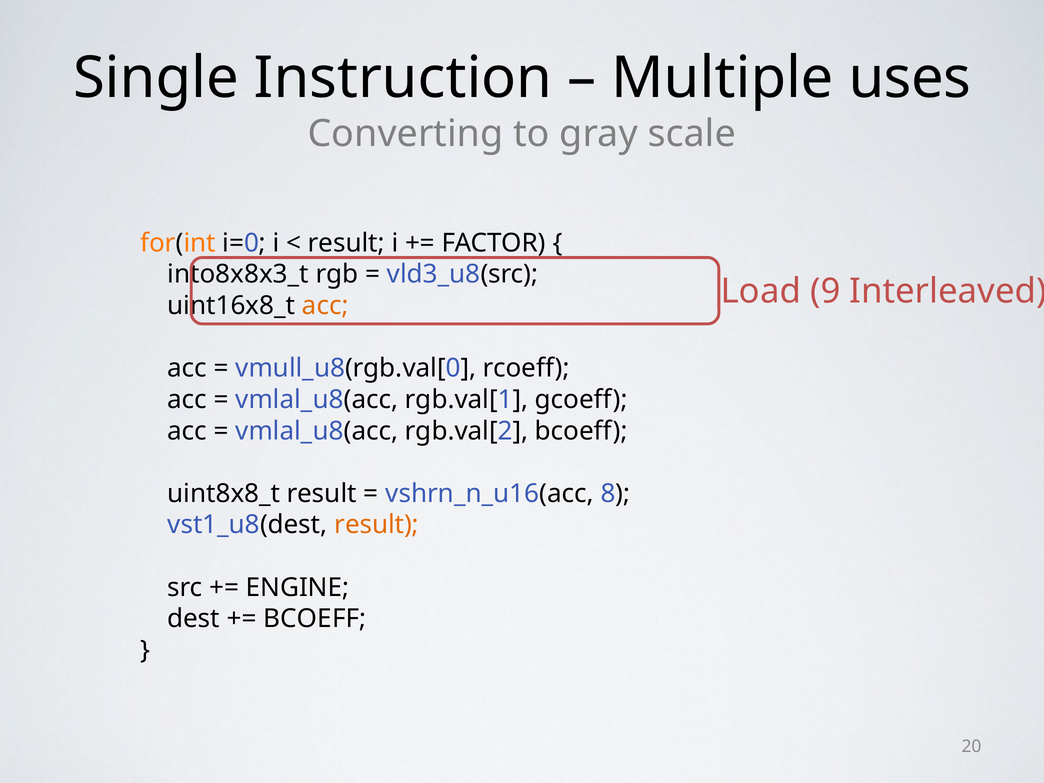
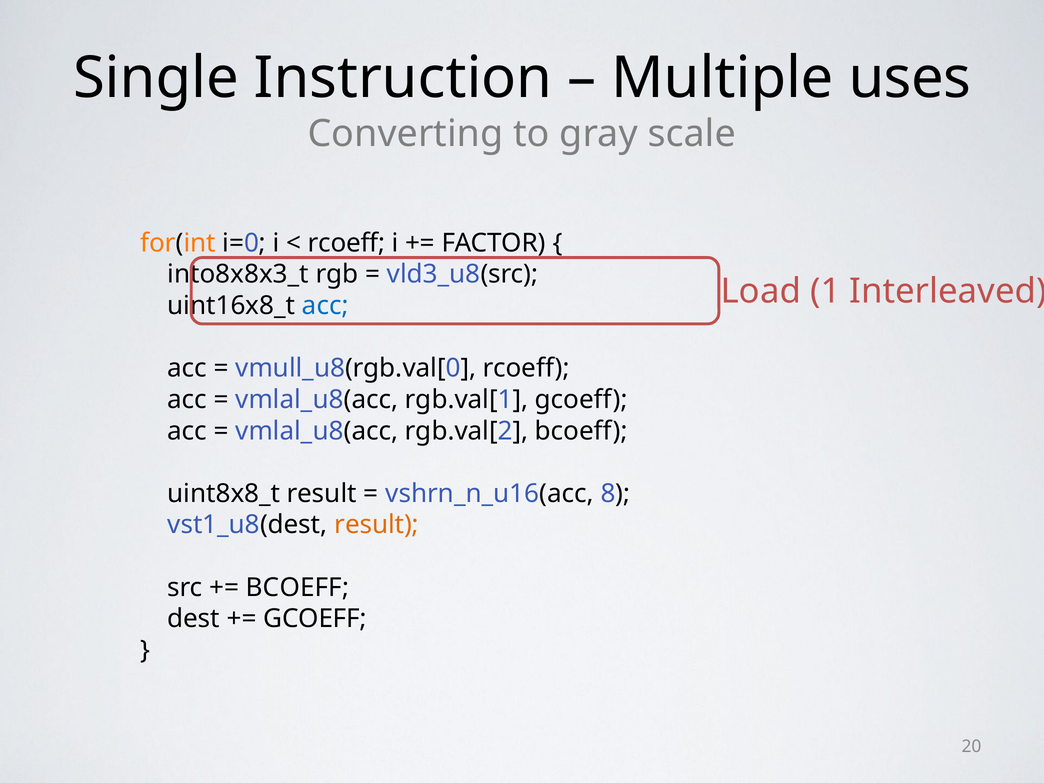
result: result -> rcoeff (346, 243)
9: 9 -> 1 (825, 291)
acc colour: orange -> blue (325, 306)
ENGINE: ENGINE -> BCOEFF (297, 587)
BCOEFF: BCOEFF -> GCOEFF (315, 619)
